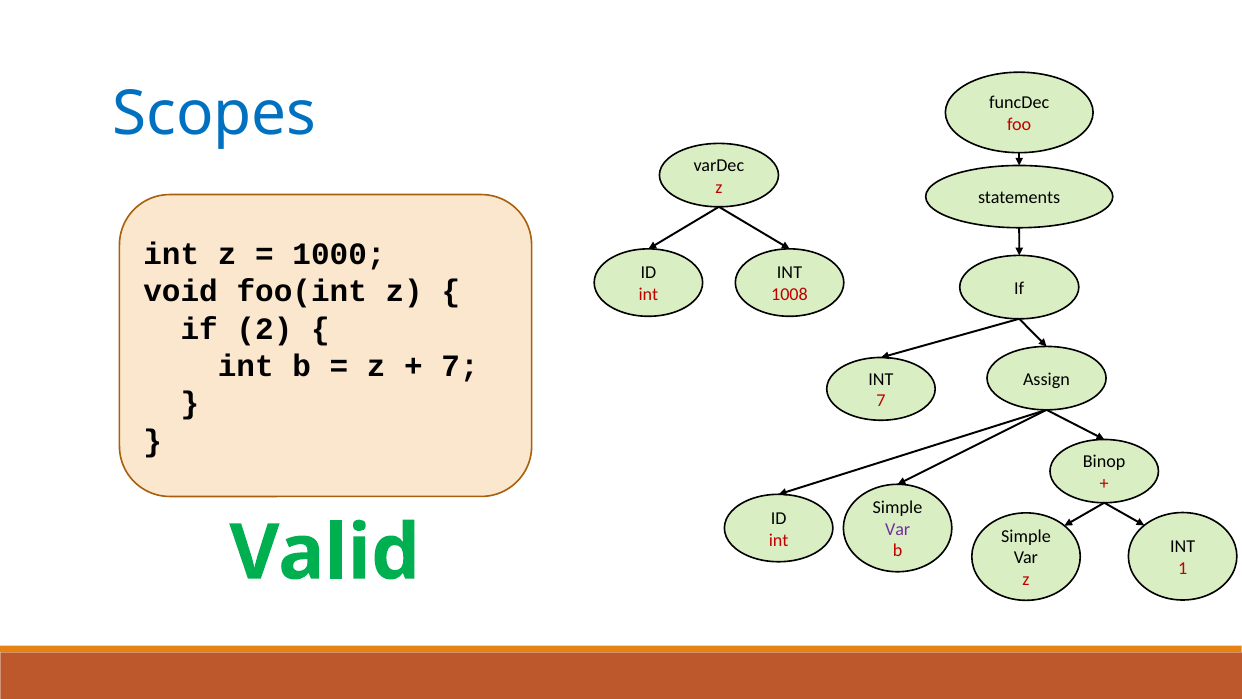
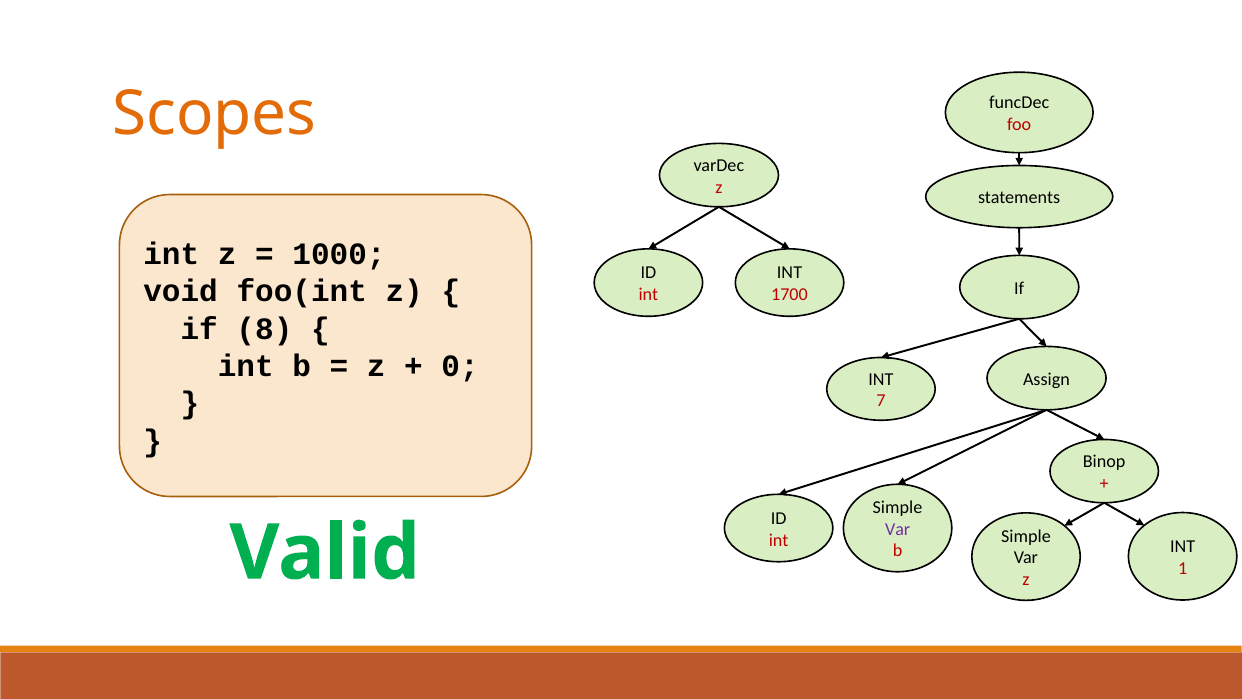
Scopes colour: blue -> orange (214, 114)
1008: 1008 -> 1700 (789, 295)
2: 2 -> 8 (264, 329)
7: 7 -> 0 (460, 366)
